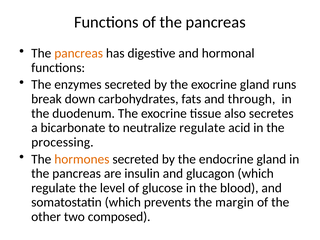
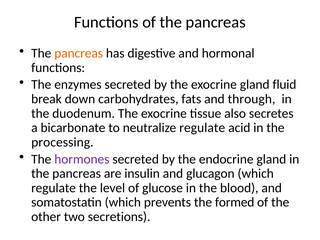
runs: runs -> fluid (284, 85)
hormones colour: orange -> purple (82, 159)
margin: margin -> formed (235, 202)
composed: composed -> secretions (119, 217)
